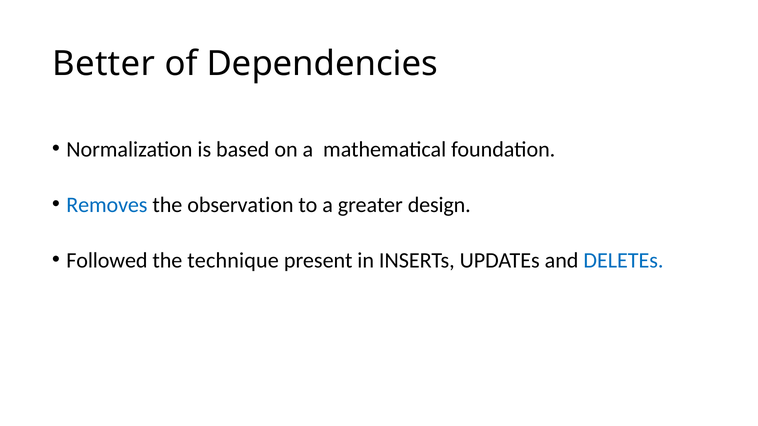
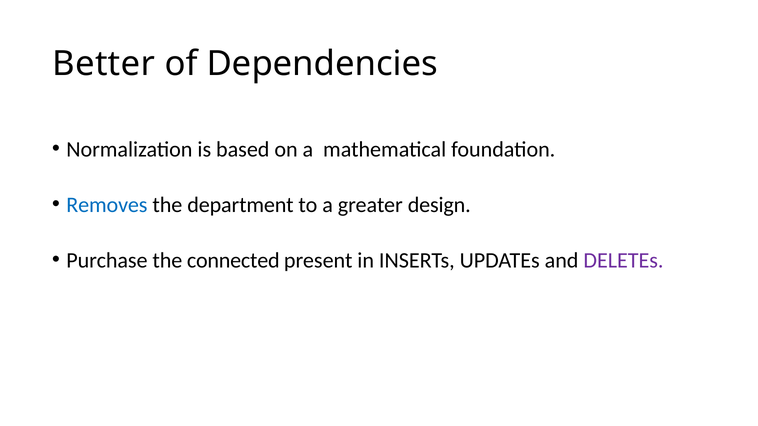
observation: observation -> department (240, 205)
Followed: Followed -> Purchase (107, 261)
technique: technique -> connected (233, 261)
DELETEs colour: blue -> purple (623, 261)
